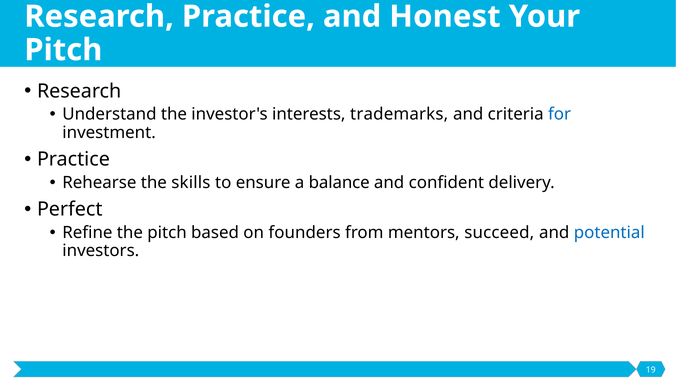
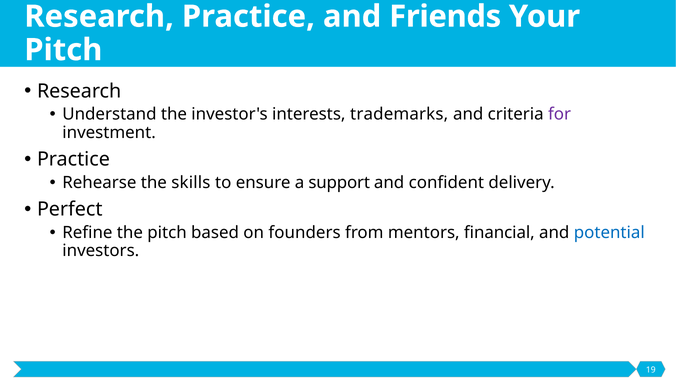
Honest: Honest -> Friends (445, 17)
for colour: blue -> purple (560, 114)
balance: balance -> support (339, 183)
succeed: succeed -> financial (499, 233)
